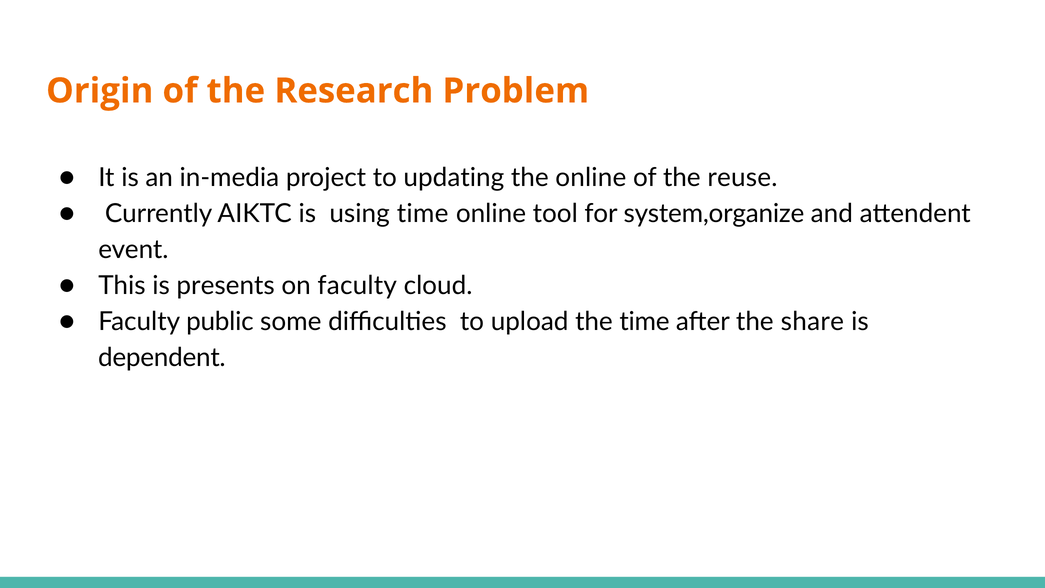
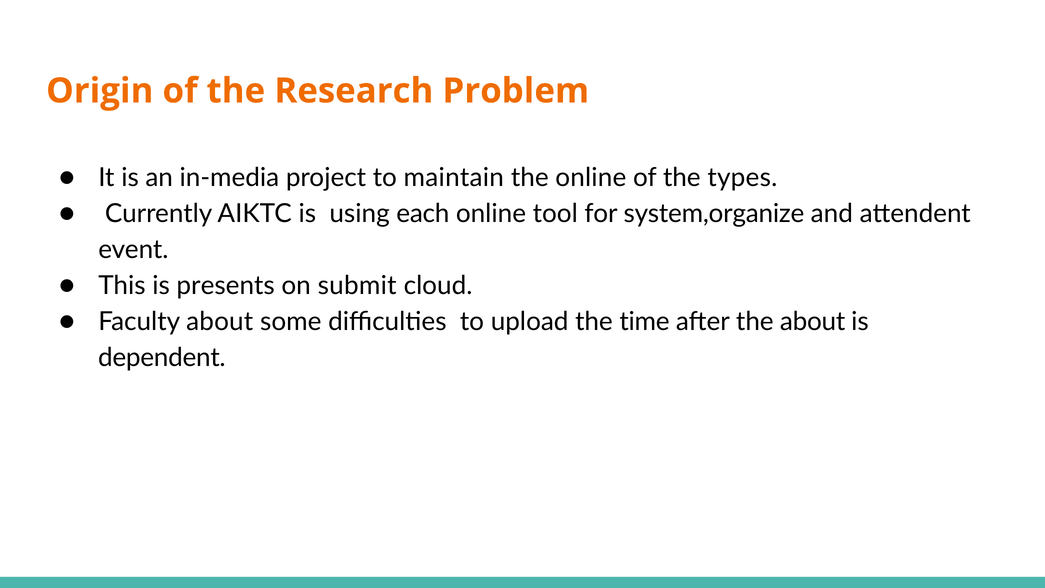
updating: updating -> maintain (454, 177)
reuse: reuse -> types (742, 177)
using time: time -> each (423, 213)
on faculty: faculty -> submit (357, 286)
Faculty public: public -> about (220, 322)
the share: share -> about (813, 322)
